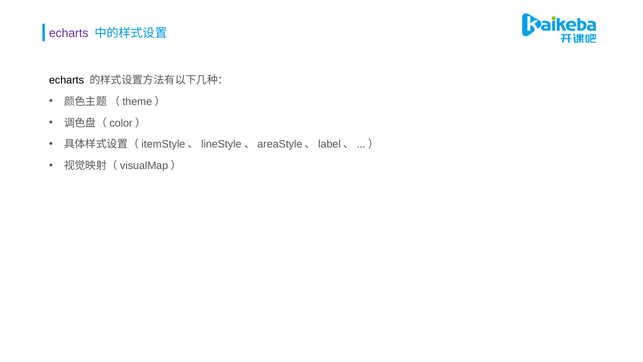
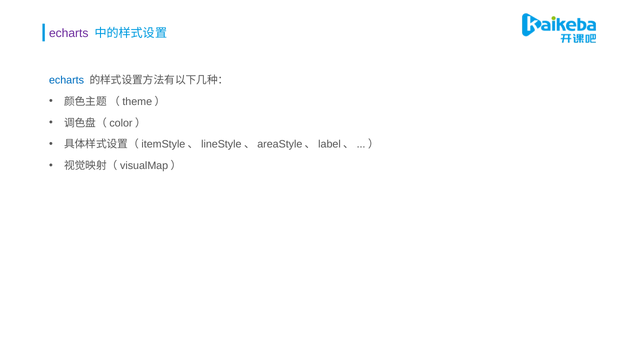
echarts colour: black -> blue (67, 80)
